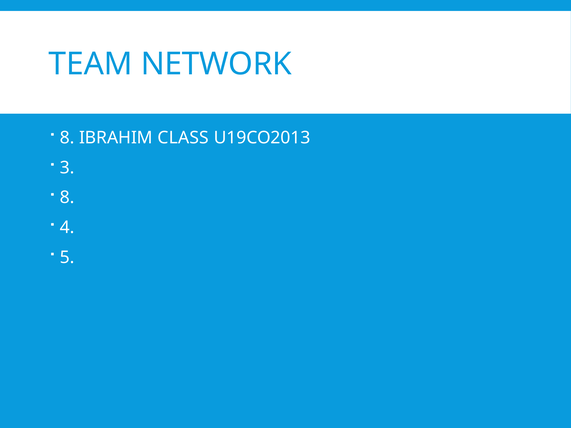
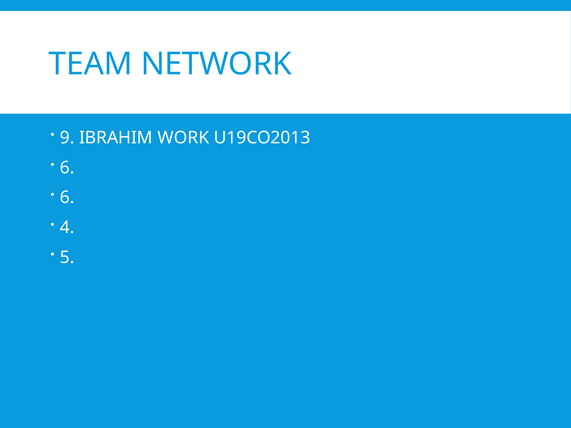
8: 8 -> 9 (67, 138)
CLASS: CLASS -> WORK (183, 138)
3: 3 -> 6 (67, 168)
8: 8 -> 6 (67, 198)
